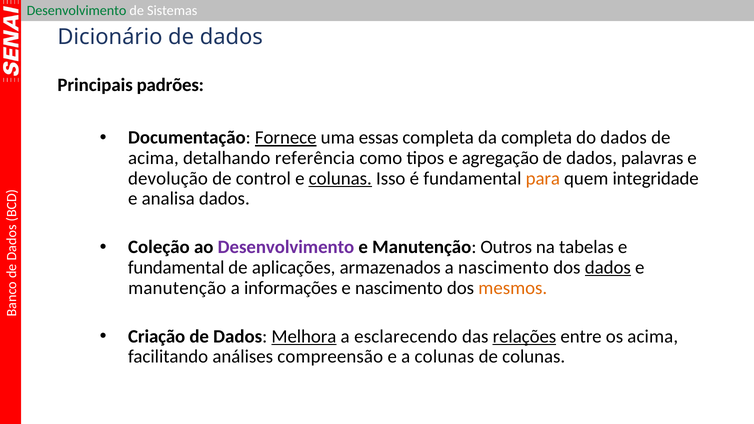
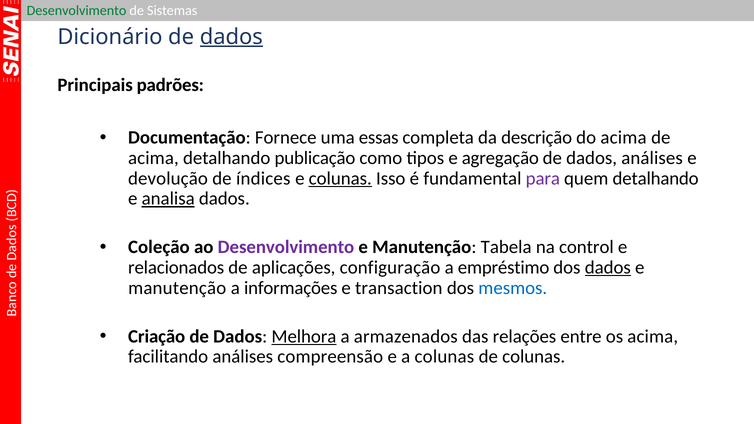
dados underline: none -> present (231, 37)
Fornece underline: present -> none (286, 138)
da completa: completa -> descrição (537, 138)
do dados: dados -> acima (623, 138)
referência: referência -> publicação (315, 158)
dados palavras: palavras -> análises (652, 158)
control: control -> índices (263, 178)
para colour: orange -> purple (543, 178)
quem integridade: integridade -> detalhando (656, 178)
analisa underline: none -> present (168, 199)
Outros: Outros -> Tabela (506, 247)
tabelas: tabelas -> control (586, 247)
fundamental: fundamental -> relacionados (176, 268)
armazenados: armazenados -> configuração (390, 268)
a nascimento: nascimento -> empréstimo (504, 268)
e nascimento: nascimento -> transaction (399, 288)
mesmos colour: orange -> blue (513, 288)
esclarecendo: esclarecendo -> armazenados (406, 336)
relações underline: present -> none (524, 336)
